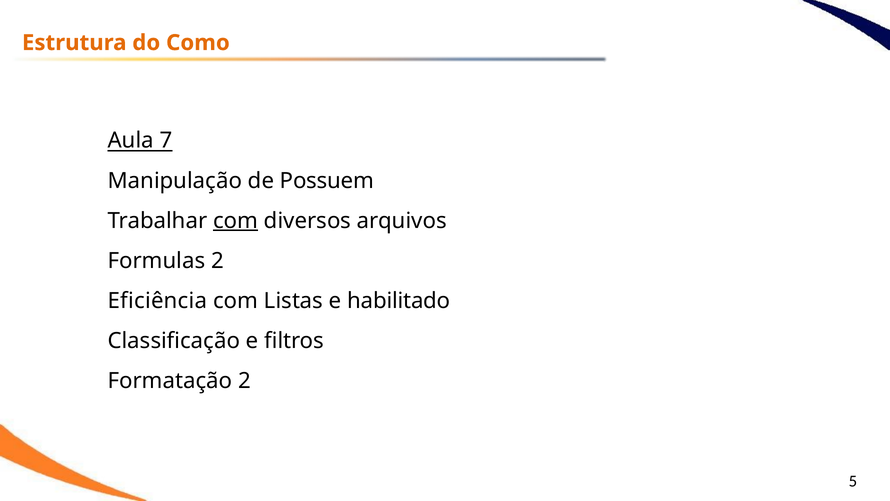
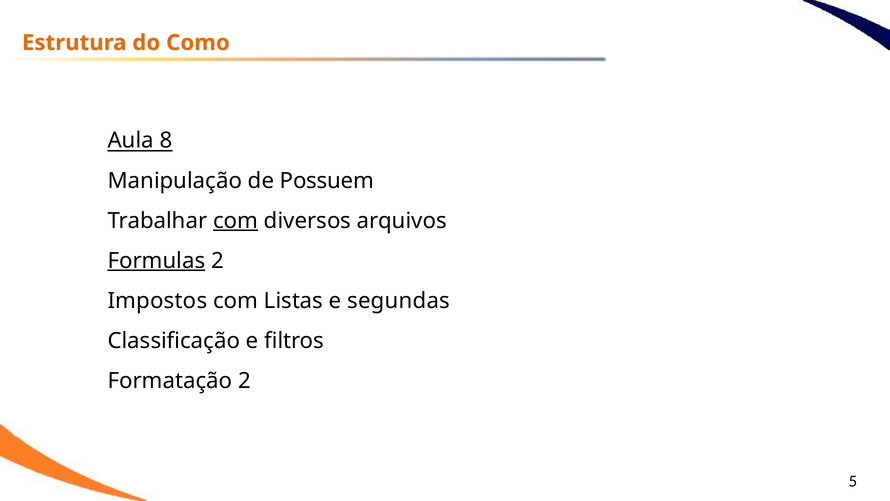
7: 7 -> 8 (166, 140)
Formulas underline: none -> present (156, 261)
Eficiência: Eficiência -> Impostos (157, 301)
habilitado: habilitado -> segundas (399, 301)
